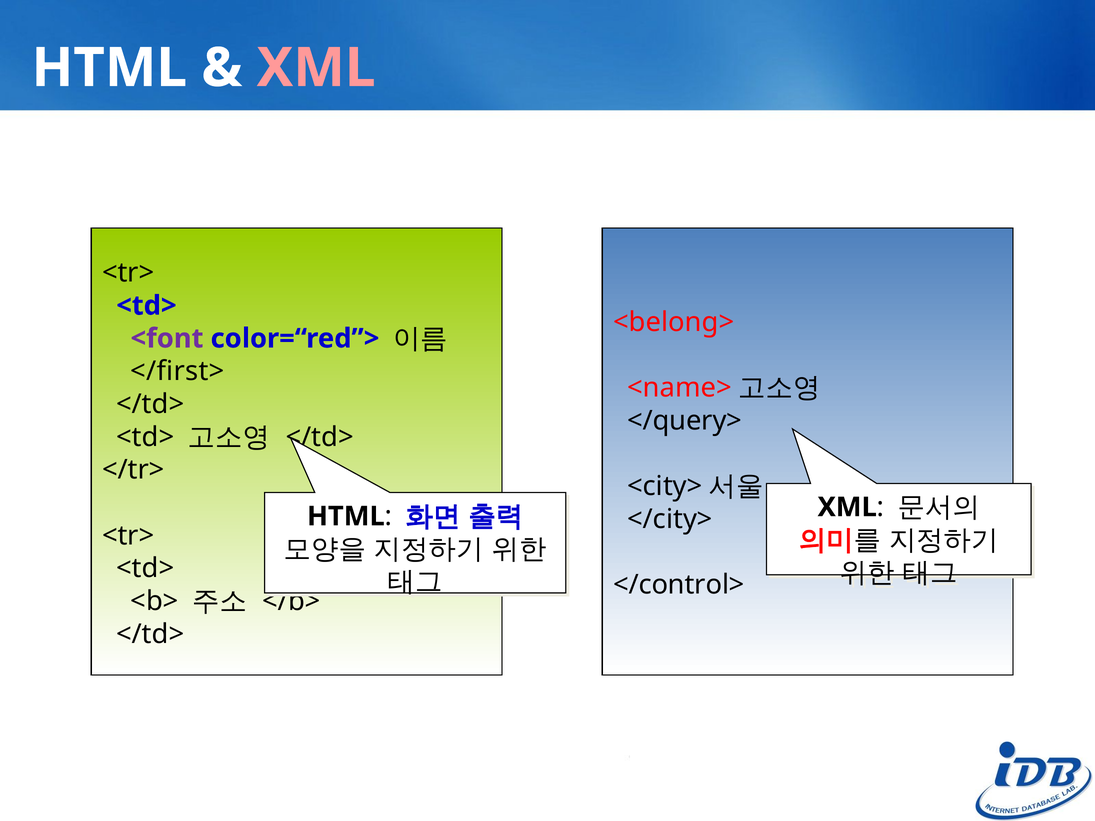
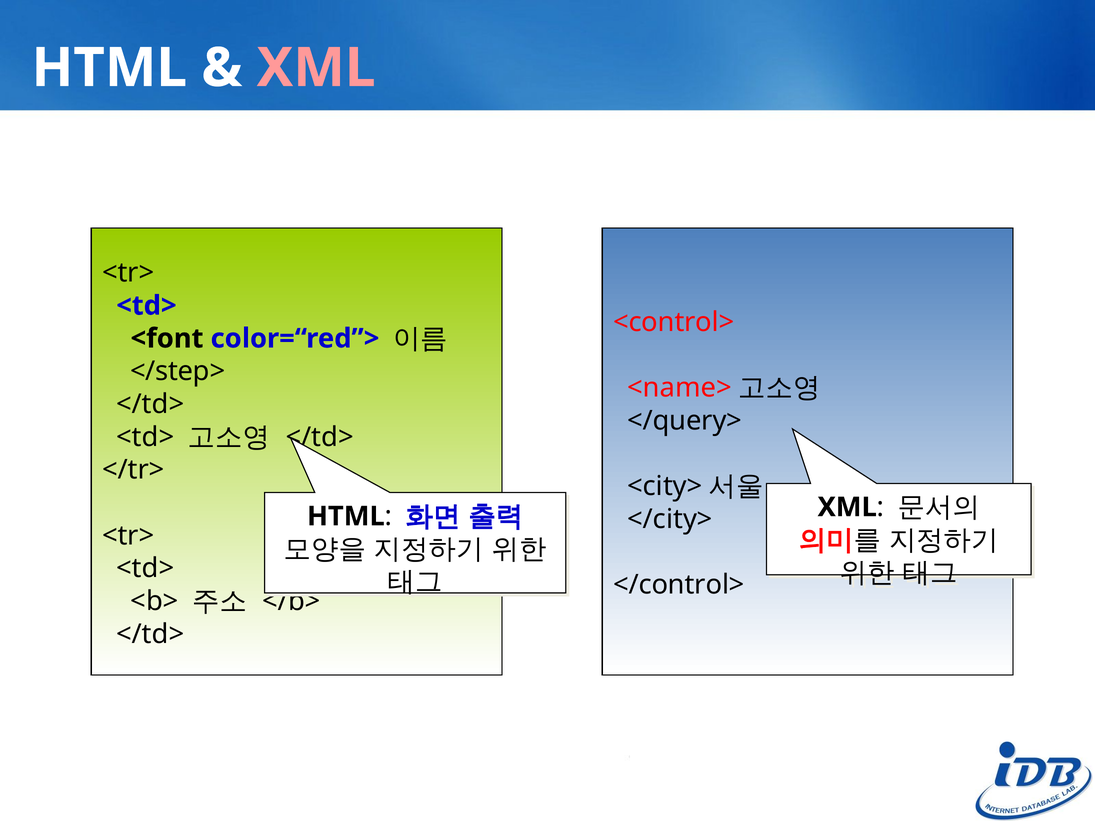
<belong>: <belong> -> <control> (674, 322)
<font colour: purple -> black (167, 339)
</first>: </first> -> </step> (178, 371)
